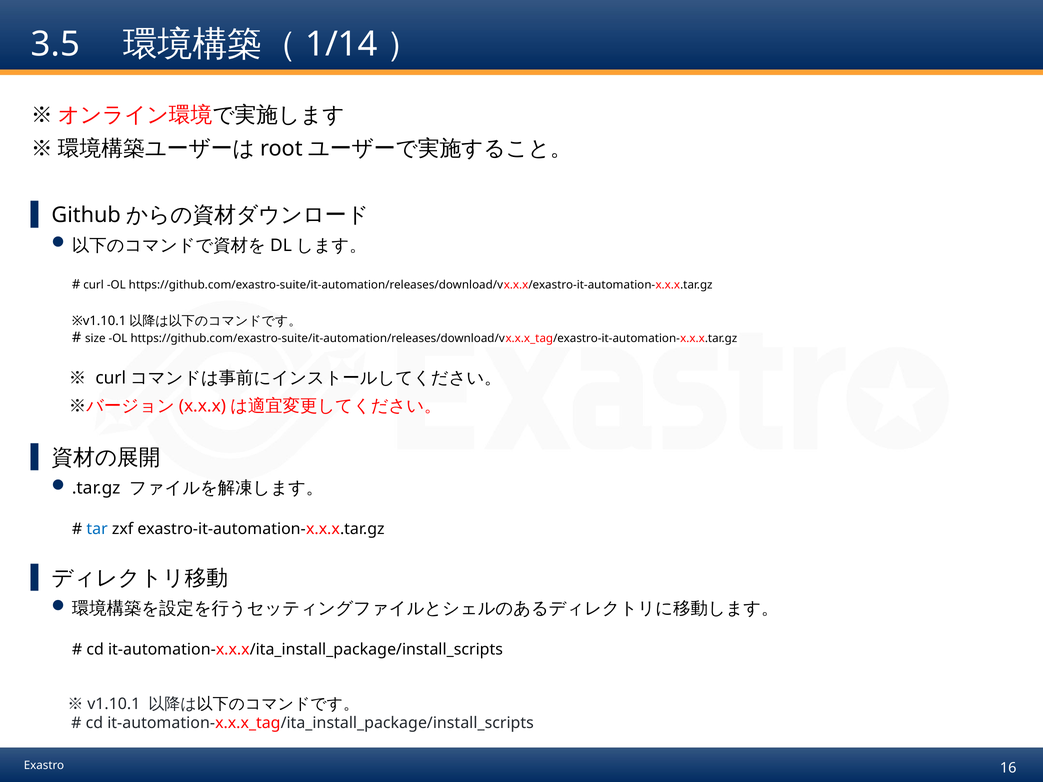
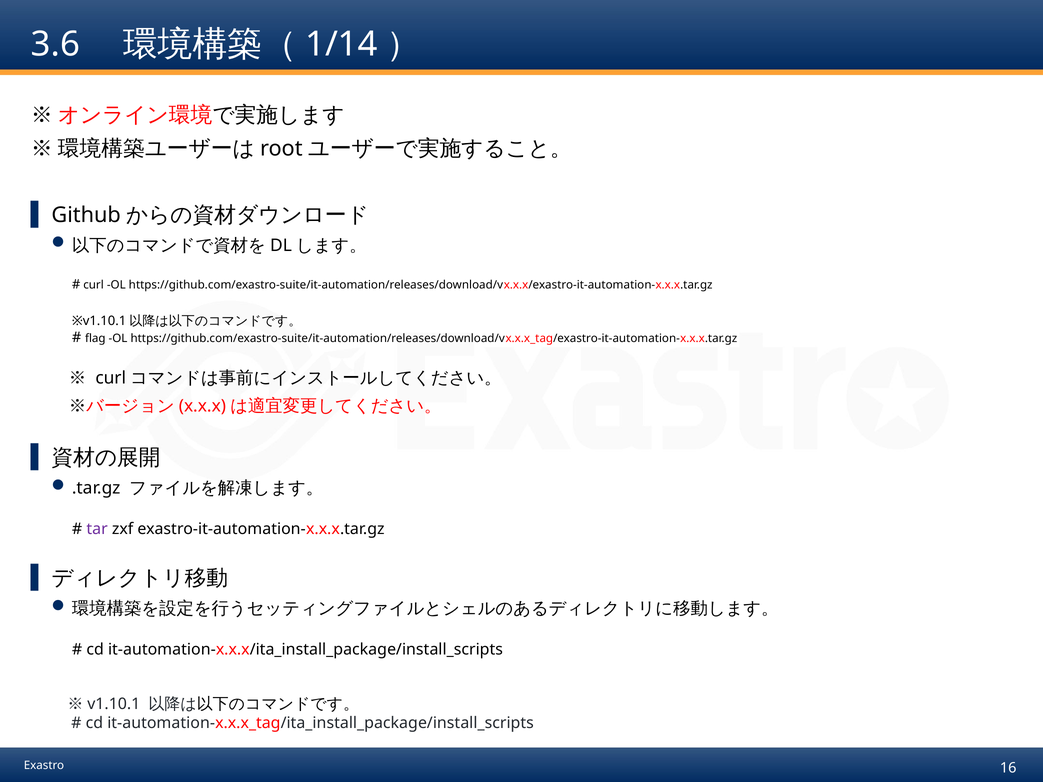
3.5: 3.5 -> 3.6 (55, 44)
size: size -> flag (95, 338)
tar colour: blue -> purple (97, 529)
